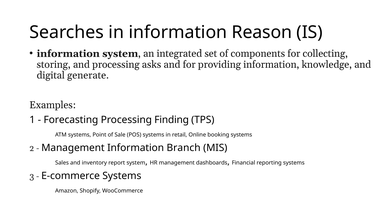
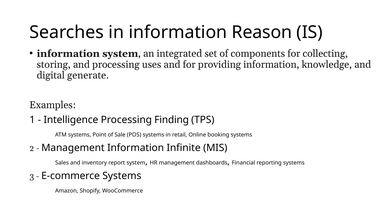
asks: asks -> uses (152, 64)
Forecasting: Forecasting -> Intelligence (71, 120)
Branch: Branch -> Infinite (184, 148)
